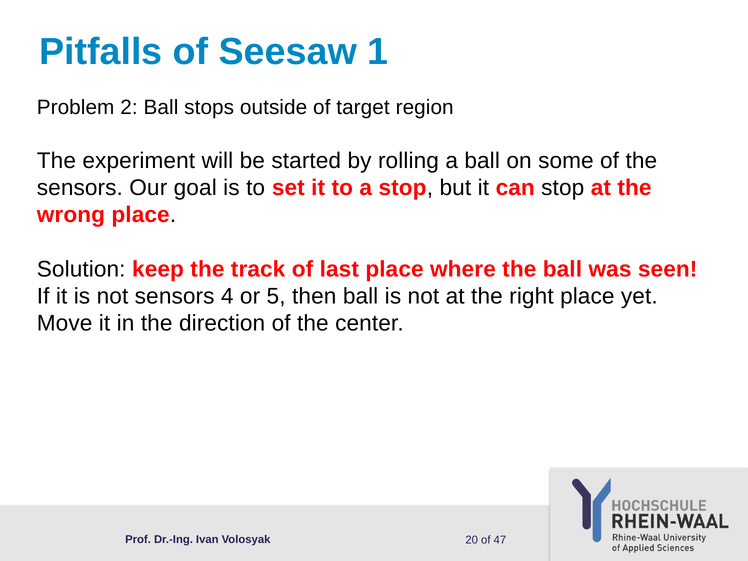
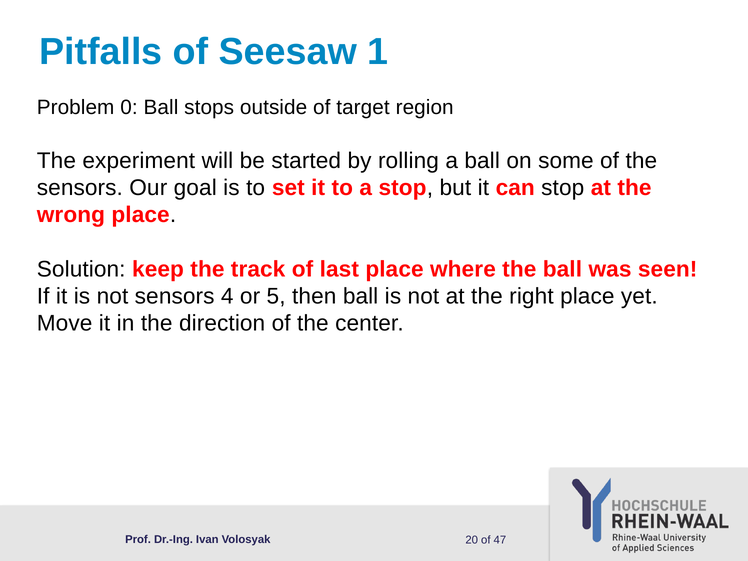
2: 2 -> 0 (129, 107)
